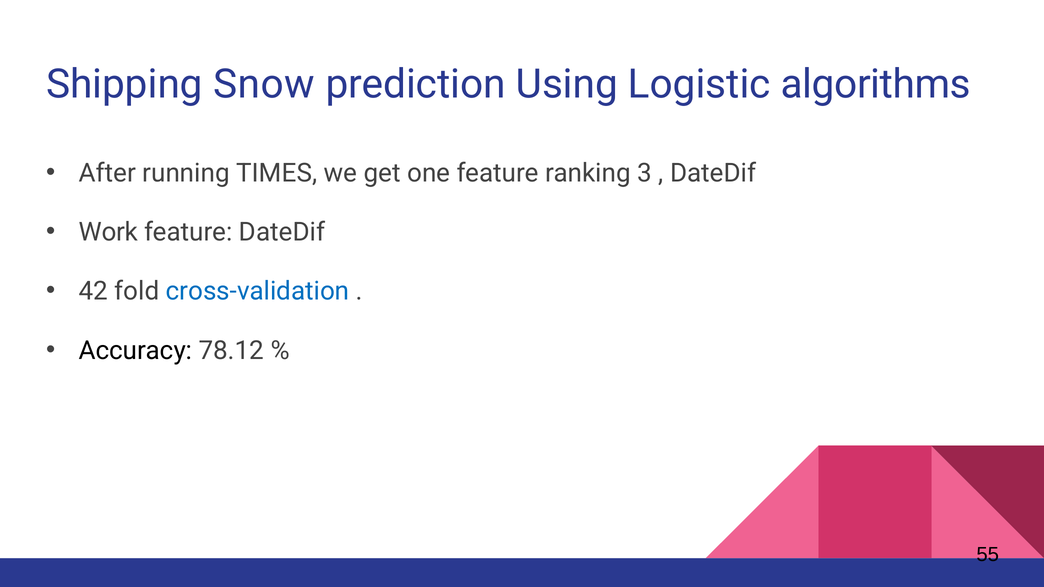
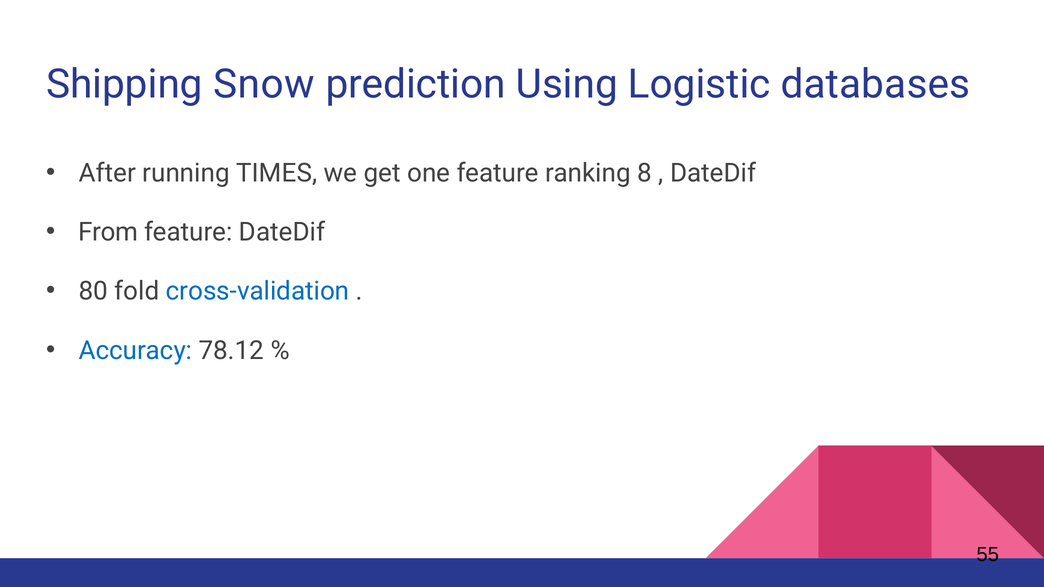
algorithms: algorithms -> databases (876, 84)
3: 3 -> 8 (645, 173)
Work: Work -> From (108, 232)
42: 42 -> 80 (93, 291)
Accuracy colour: black -> blue (135, 351)
